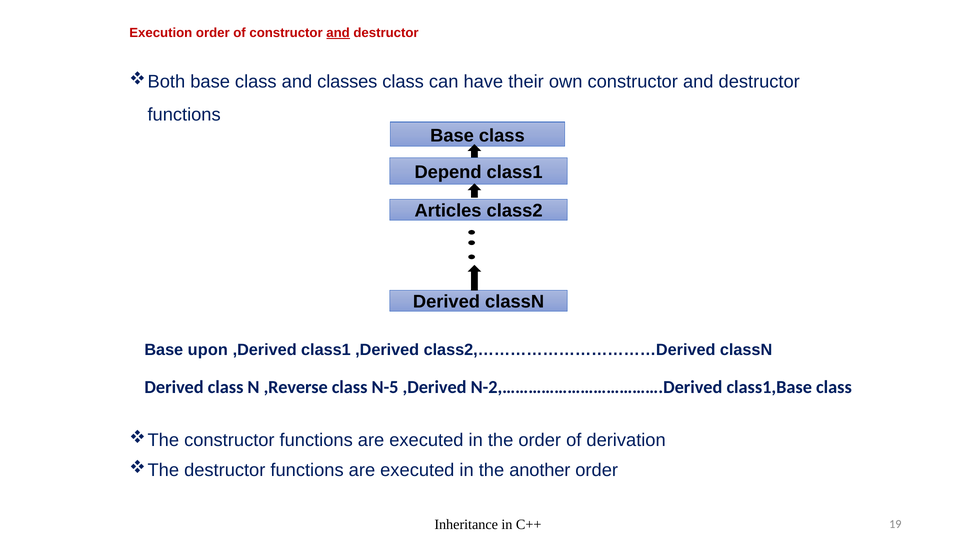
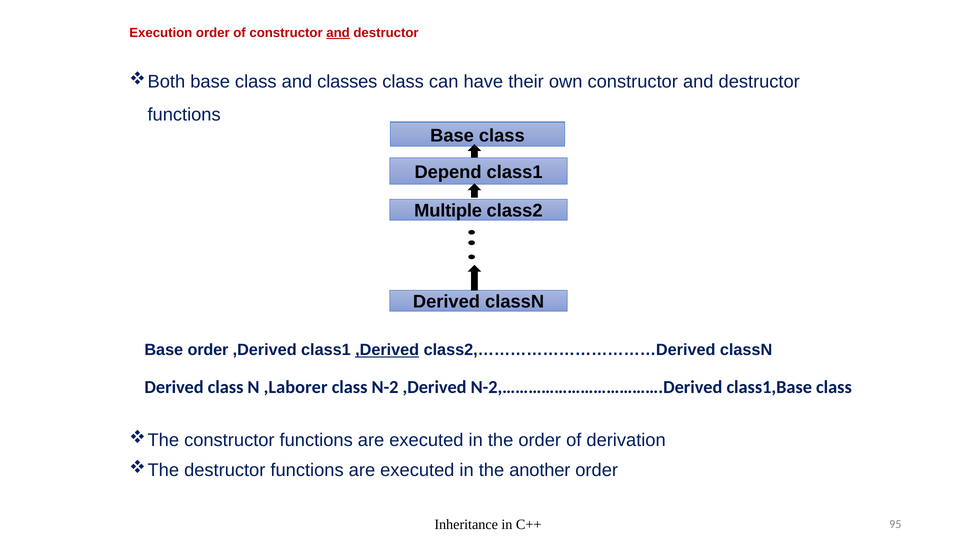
Articles: Articles -> Multiple (448, 211)
Base upon: upon -> order (208, 350)
,Derived underline: none -> present (387, 350)
,Reverse: ,Reverse -> ,Laborer (296, 387)
N-5: N-5 -> N-2 (385, 387)
19: 19 -> 95 (895, 524)
